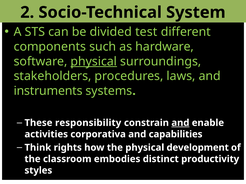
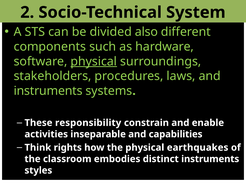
test: test -> also (146, 32)
and underline: present -> none (180, 123)
corporativa: corporativa -> inseparable (98, 135)
development: development -> earthquakes (198, 148)
distinct productivity: productivity -> instruments (210, 159)
